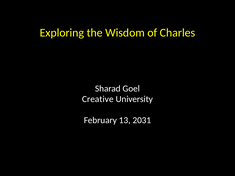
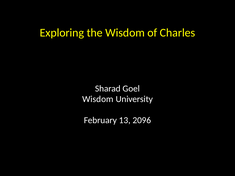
Creative: Creative -> Wisdom (98, 99)
2031: 2031 -> 2096 (142, 120)
